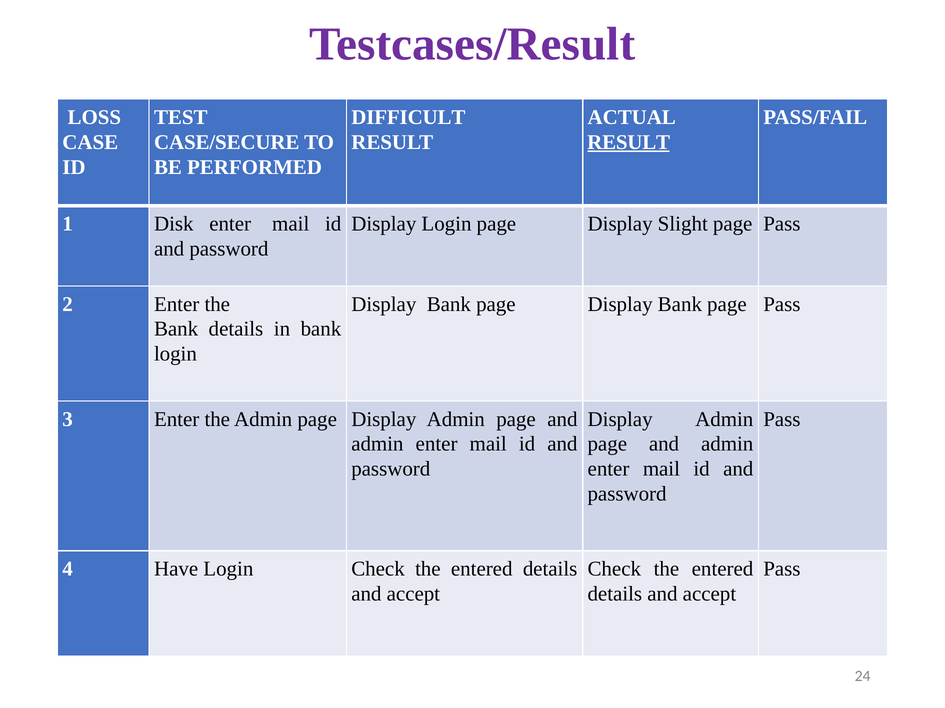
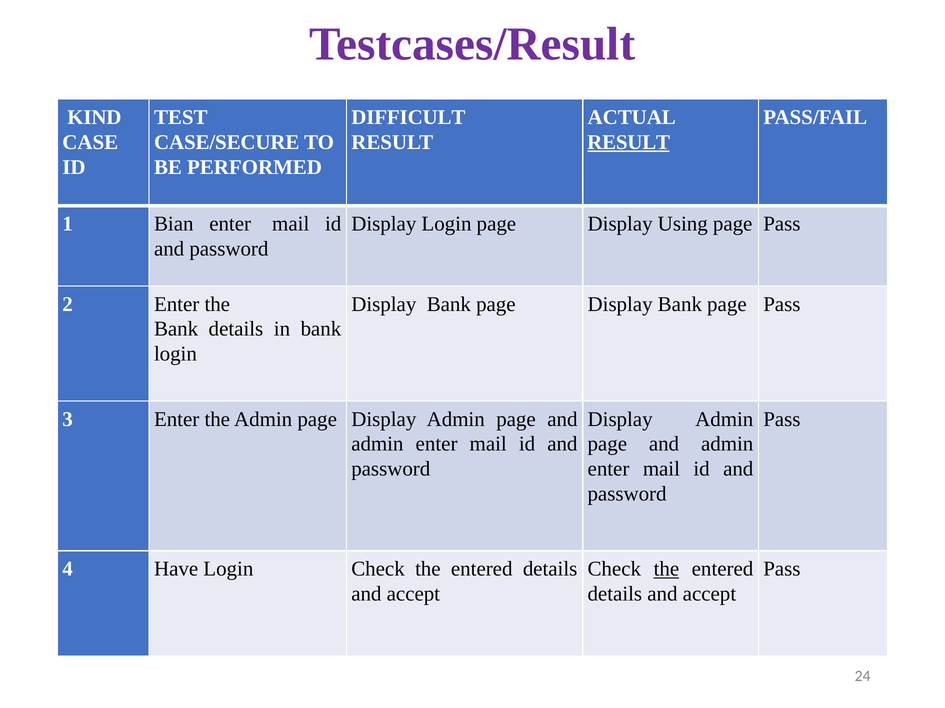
LOSS: LOSS -> KIND (94, 117)
Disk: Disk -> Bian (174, 224)
Slight: Slight -> Using (683, 224)
the underline: none -> present (666, 570)
